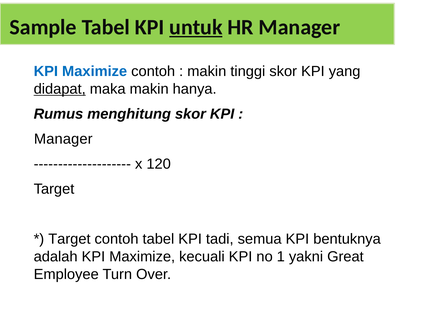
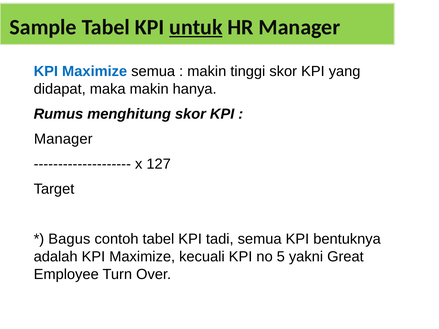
Maximize contoh: contoh -> semua (153, 71)
didapat underline: present -> none (60, 89)
120: 120 -> 127 (159, 164)
Target: Target -> Bagus (69, 239)
1: 1 -> 5 (281, 257)
